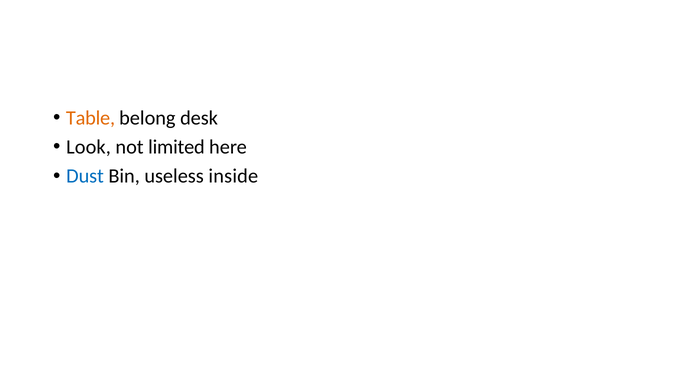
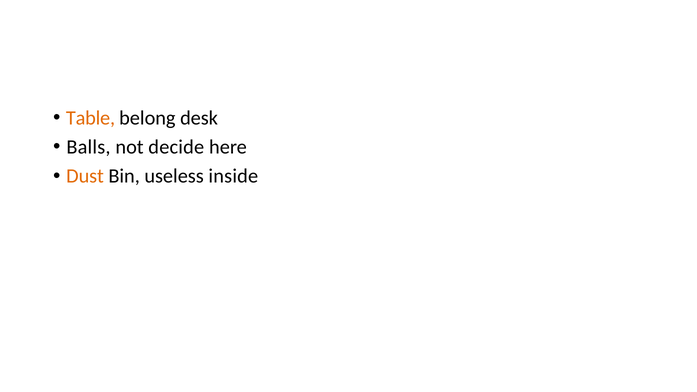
Look: Look -> Balls (88, 147)
limited: limited -> decide (176, 147)
Dust colour: blue -> orange (85, 176)
